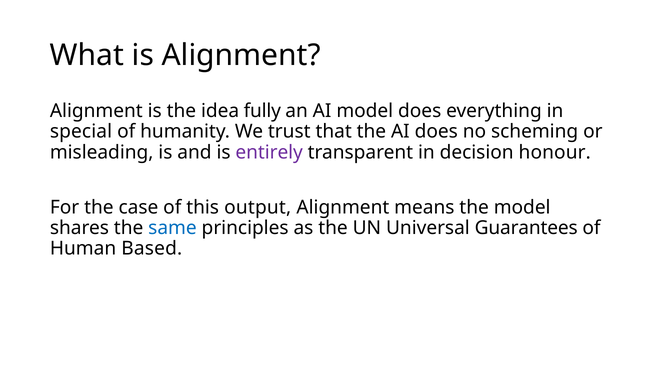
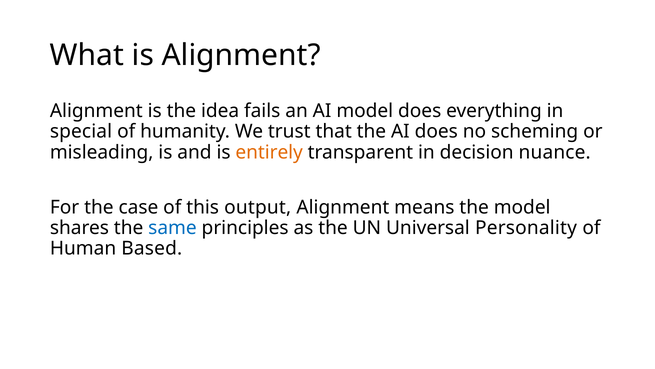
fully: fully -> fails (262, 111)
entirely colour: purple -> orange (269, 152)
honour: honour -> nuance (555, 152)
Guarantees: Guarantees -> Personality (526, 228)
